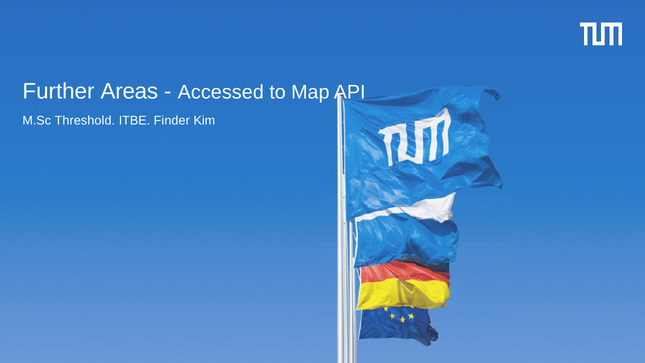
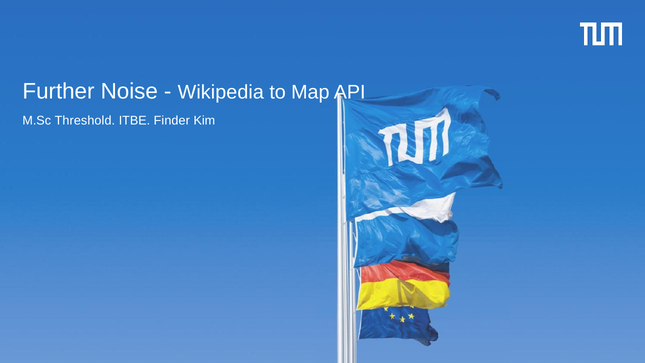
Areas: Areas -> Noise (129, 91)
Accessed: Accessed -> Wikipedia (221, 92)
